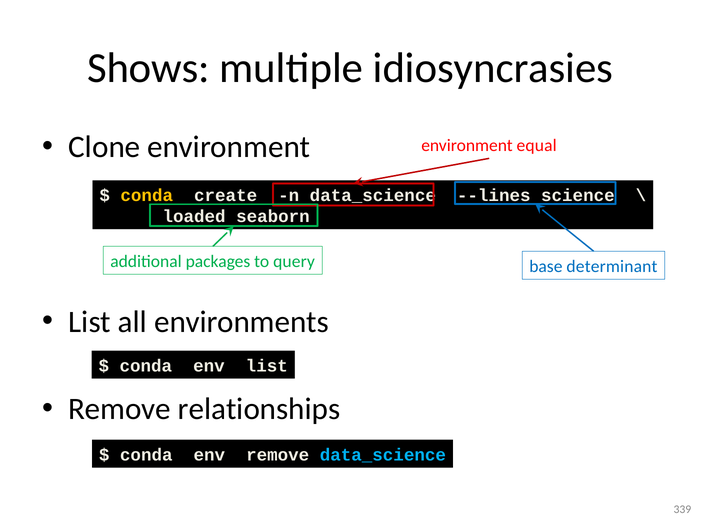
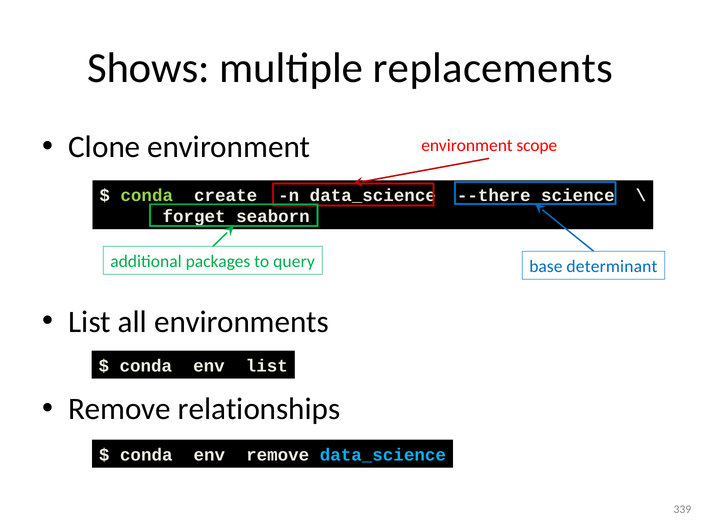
idiosyncrasies: idiosyncrasies -> replacements (493, 68)
equal: equal -> scope (537, 146)
conda colour: yellow -> light green (147, 195)
--lines: --lines -> --there (494, 195)
loaded: loaded -> forget (194, 216)
